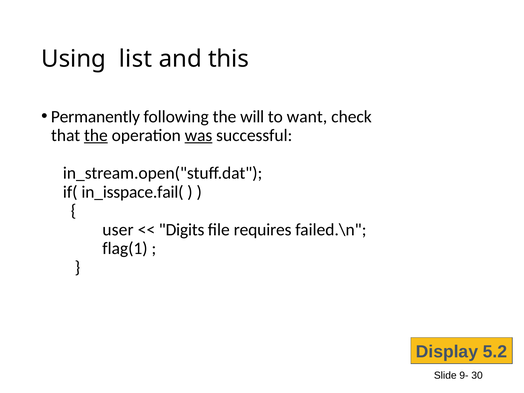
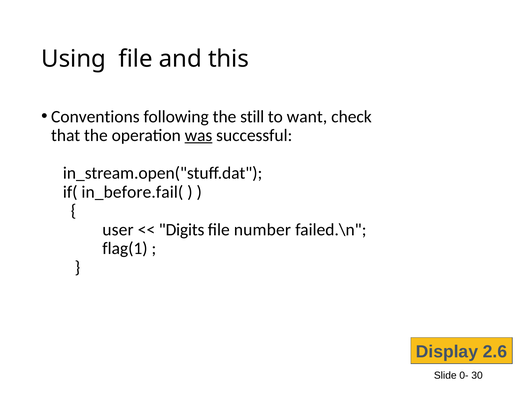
Using list: list -> file (136, 59)
Permanently: Permanently -> Conventions (95, 117)
will: will -> still (252, 117)
the underline: present -> none (96, 135)
in_isspace.fail(: in_isspace.fail( -> in_before.fail( (132, 192)
requires: requires -> number (262, 230)
5.2: 5.2 -> 2.6 (495, 352)
9-: 9- -> 0- (464, 375)
